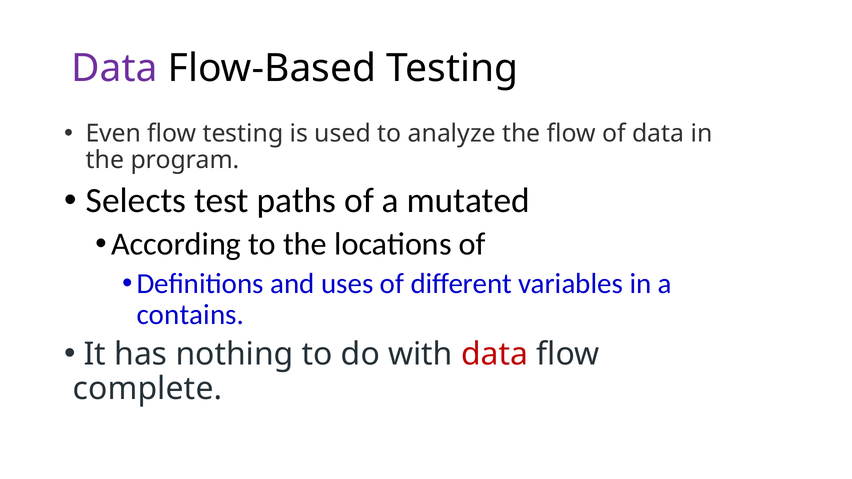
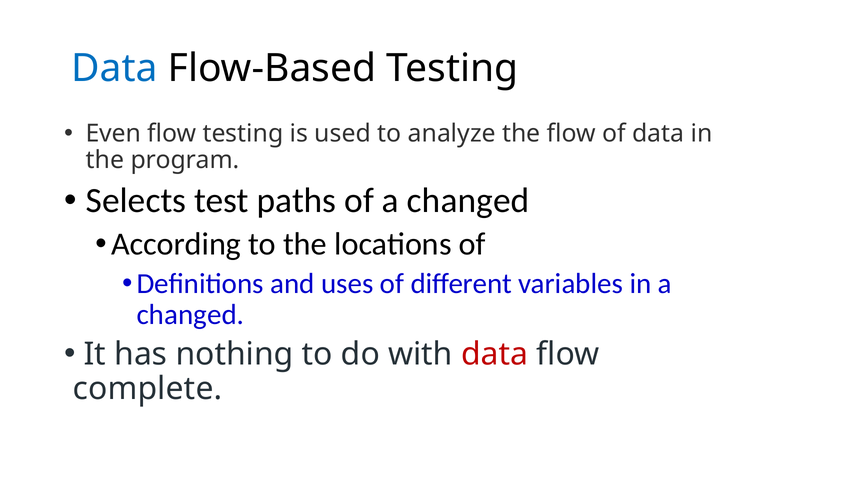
Data colour: purple -> blue (114, 68)
of a mutated: mutated -> changed (468, 201)
contains: contains -> changed (190, 315)
